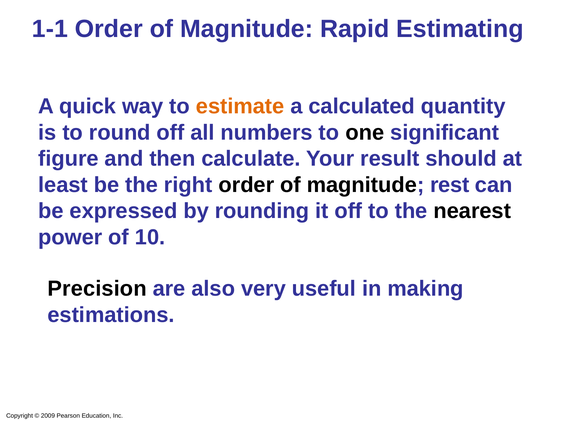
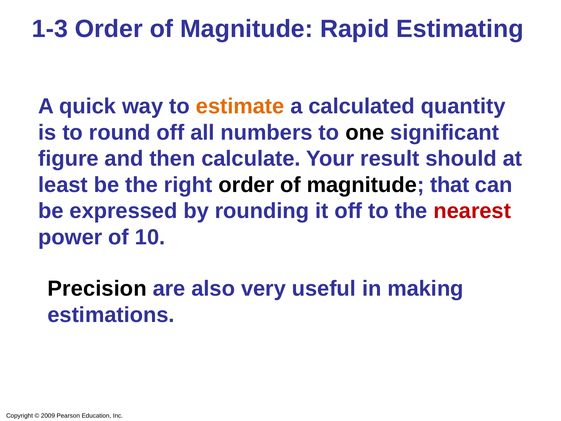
1-1: 1-1 -> 1-3 (50, 29)
rest: rest -> that (450, 185)
nearest colour: black -> red (472, 211)
